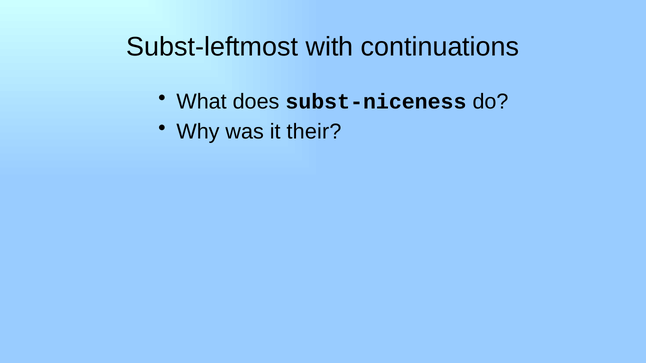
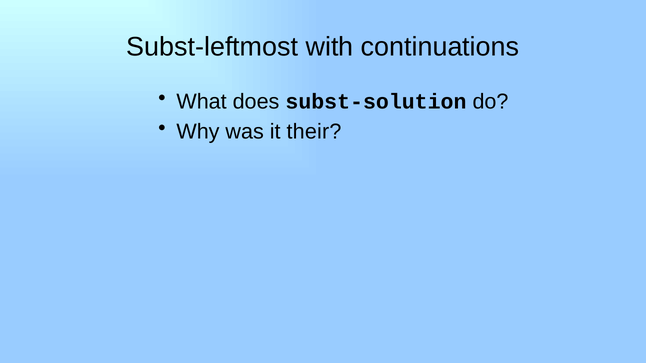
subst-niceness: subst-niceness -> subst-solution (376, 102)
